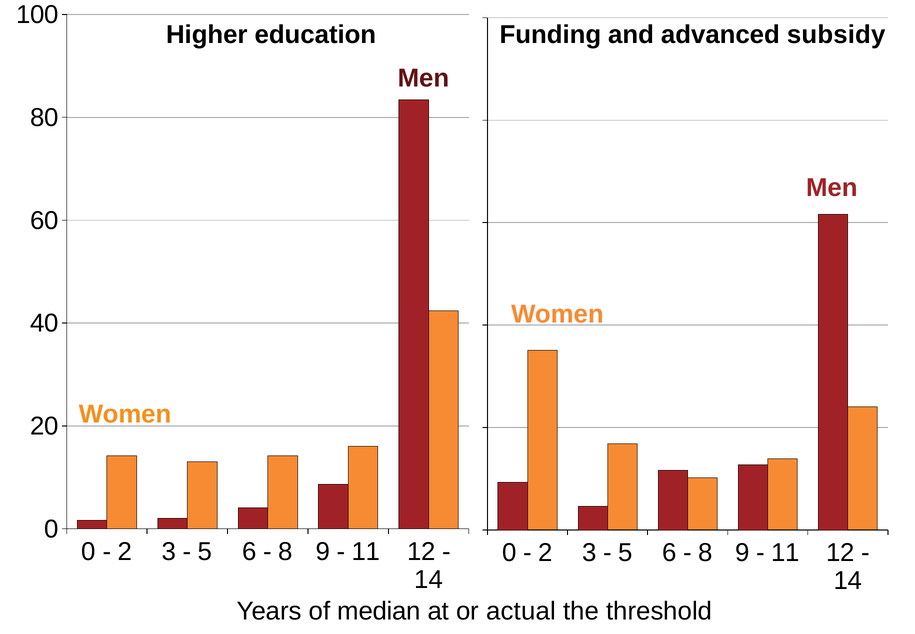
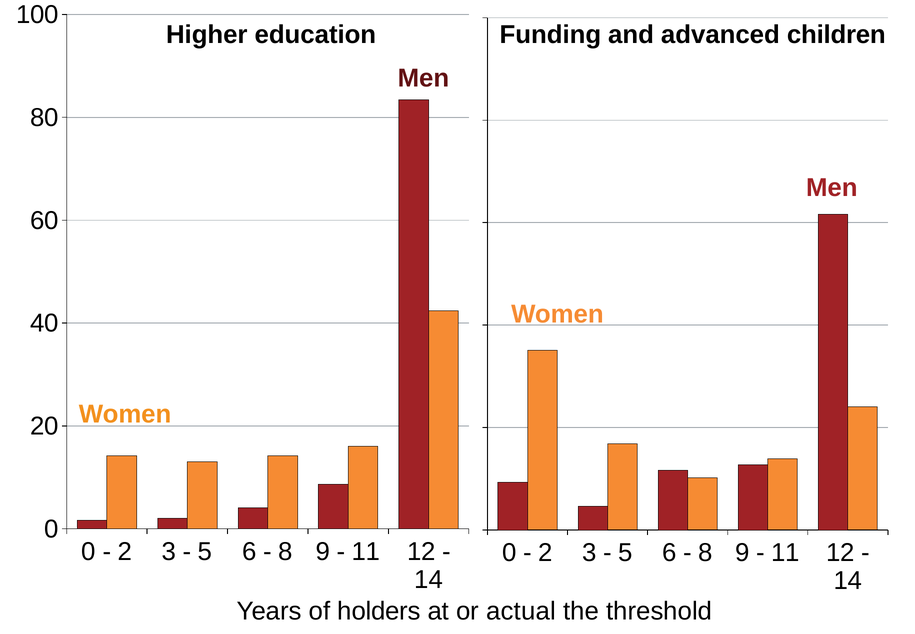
subsidy: subsidy -> children (836, 35)
median: median -> holders (379, 611)
